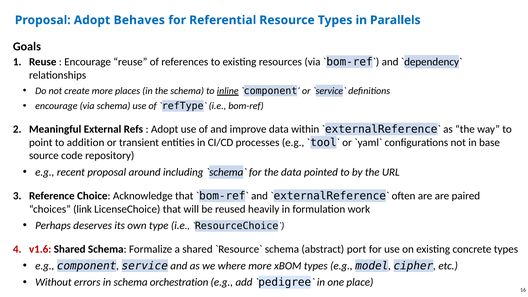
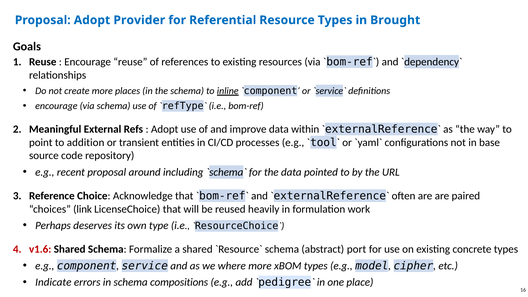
Behaves: Behaves -> Provider (139, 20)
Parallels: Parallels -> Brought (395, 20)
Without: Without -> Indicate (53, 282)
orchestration: orchestration -> compositions (179, 282)
